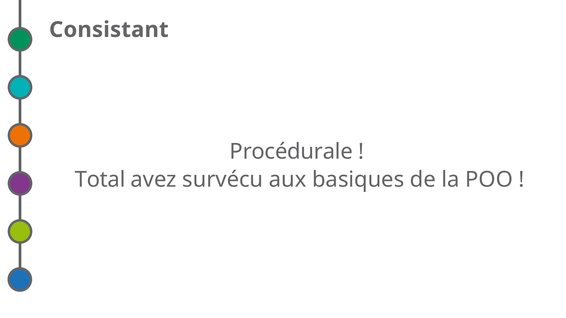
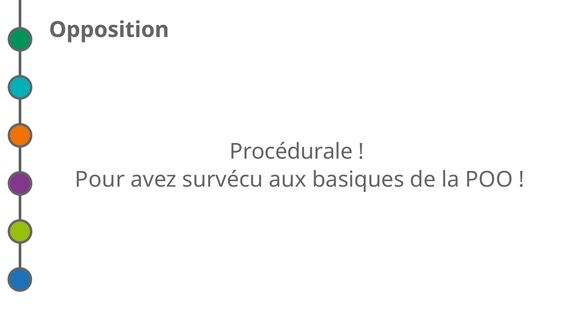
Consistant: Consistant -> Opposition (109, 30)
Total: Total -> Pour (100, 180)
